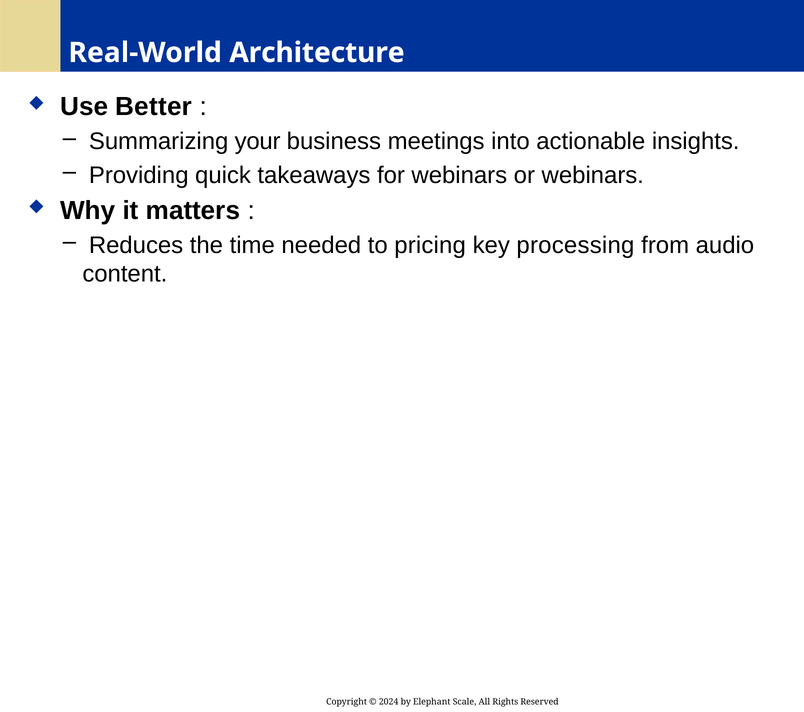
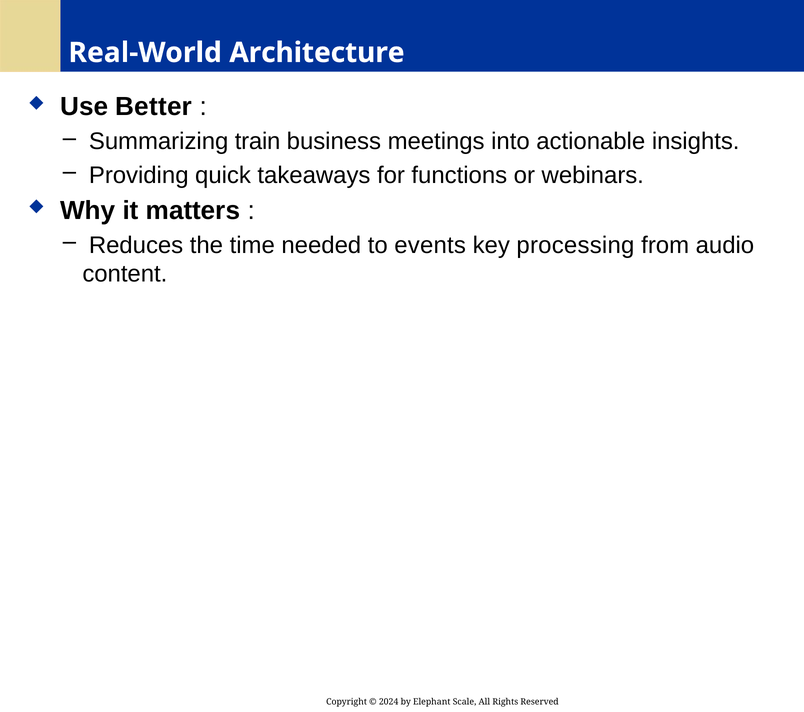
your: your -> train (258, 142)
for webinars: webinars -> functions (459, 175)
pricing: pricing -> events (430, 245)
